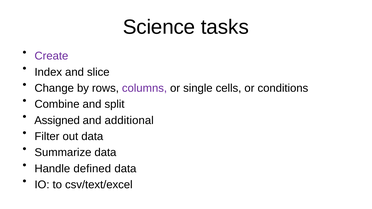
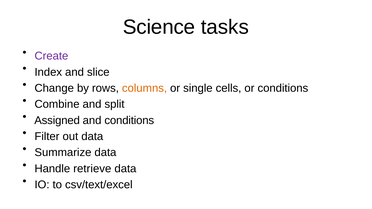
columns colour: purple -> orange (144, 88)
and additional: additional -> conditions (129, 120)
defined: defined -> retrieve (92, 169)
